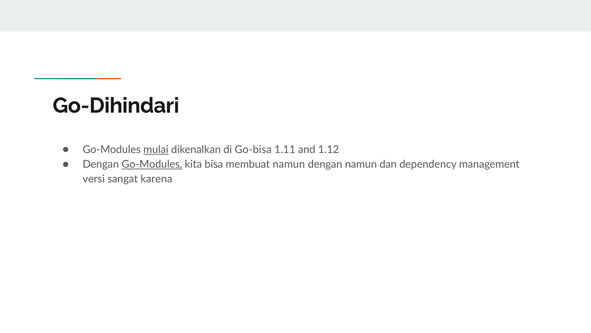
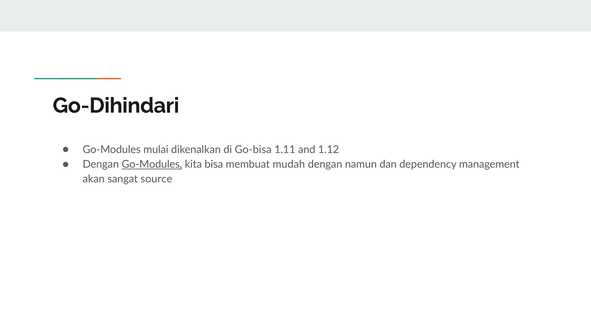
mulai underline: present -> none (156, 149)
membuat namun: namun -> mudah (289, 164)
versi: versi -> akan (94, 179)
karena: karena -> source (156, 179)
